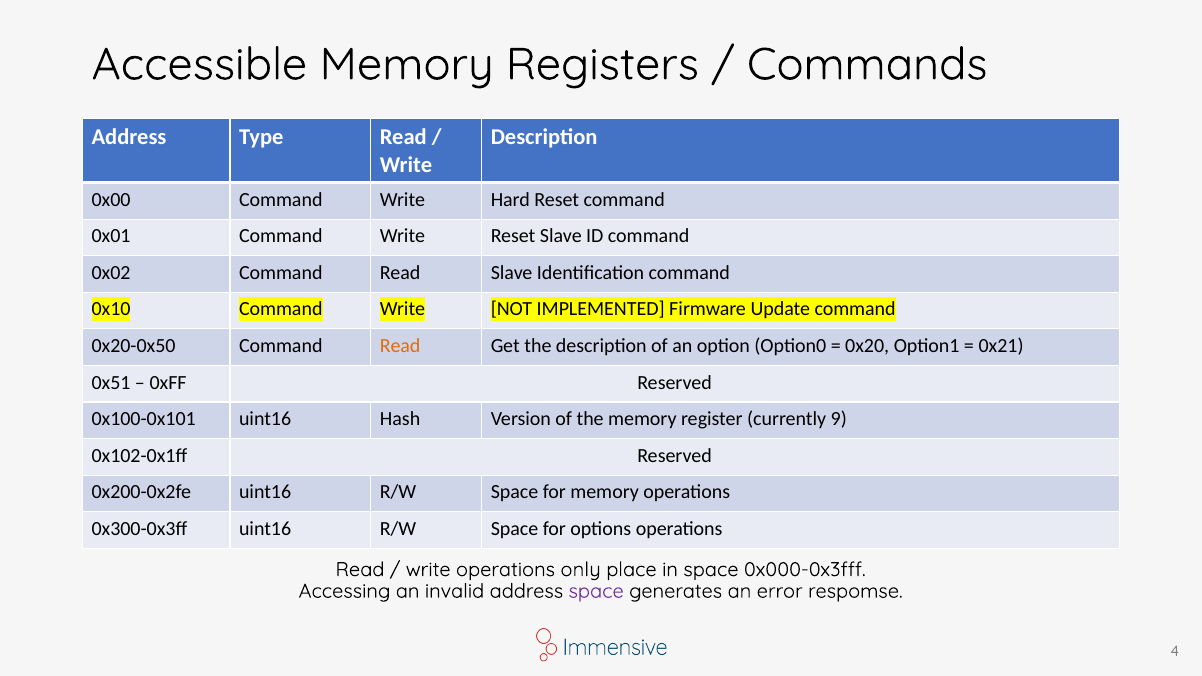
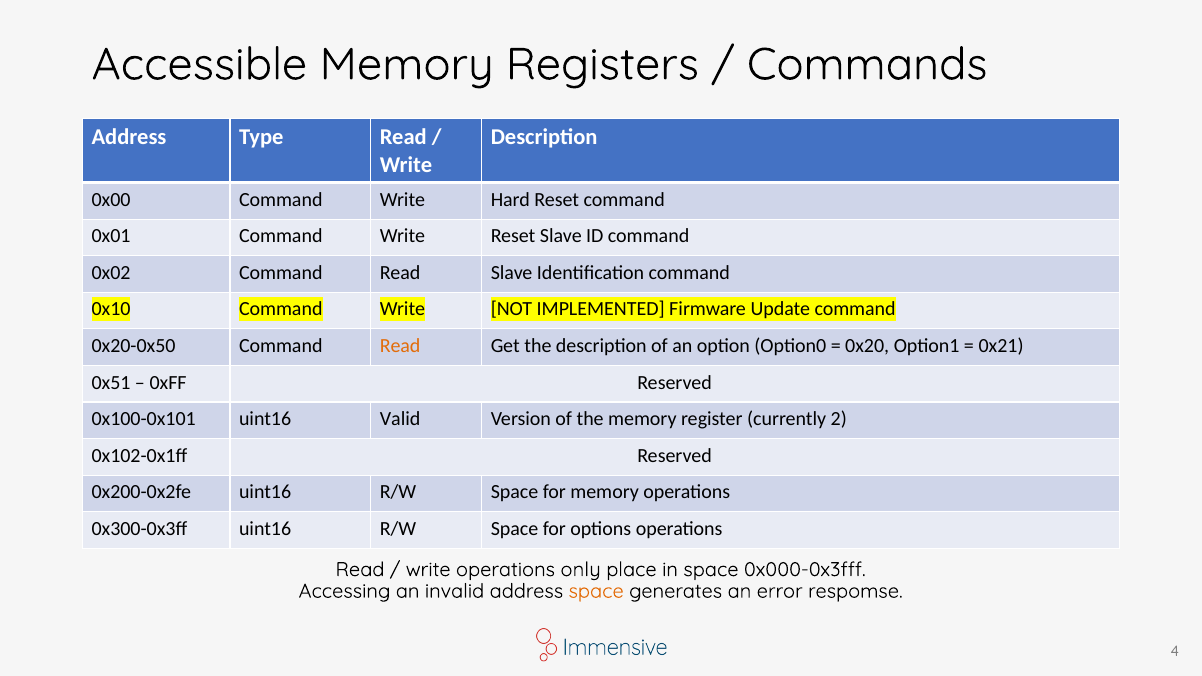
Hash: Hash -> Valid (400, 419)
9: 9 -> 2 (839, 419)
space colour: purple -> orange (596, 591)
